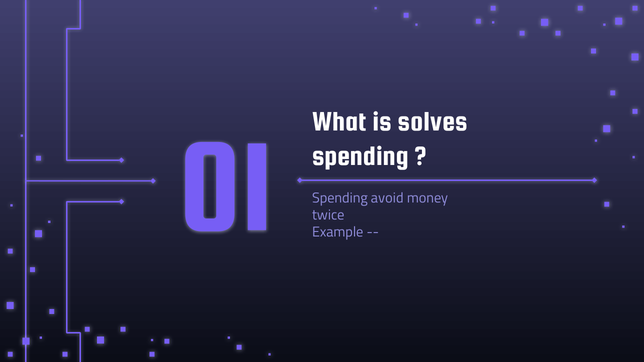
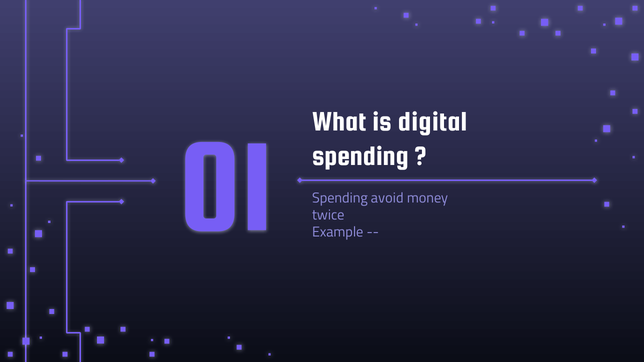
solves: solves -> digital (433, 121)
